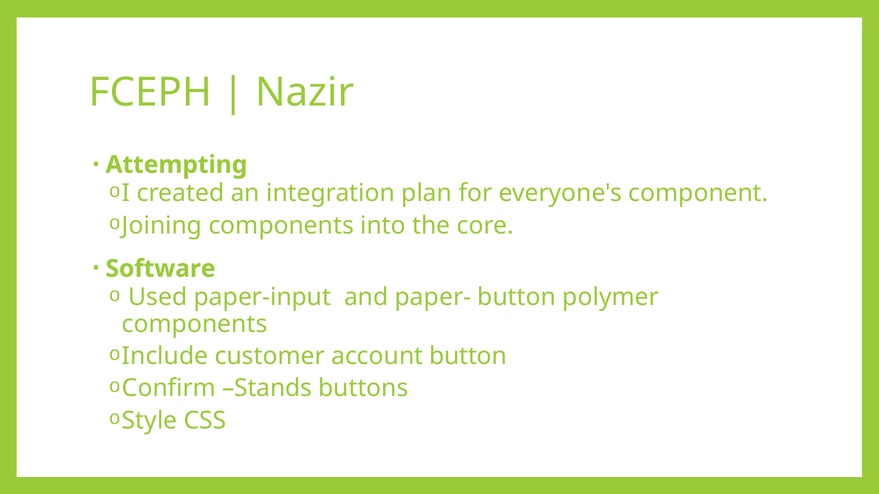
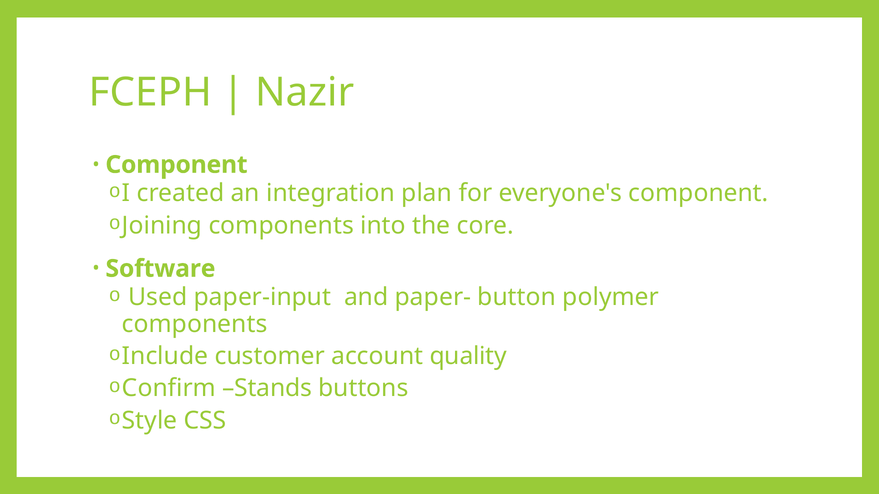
Attempting: Attempting -> Component (176, 165)
account button: button -> quality (468, 356)
